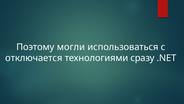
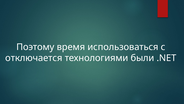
могли: могли -> время (71, 47)
сразу: сразу -> были (142, 58)
